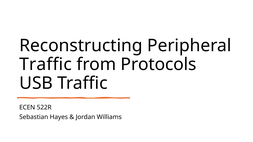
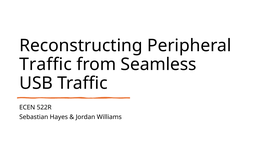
Protocols: Protocols -> Seamless (159, 65)
